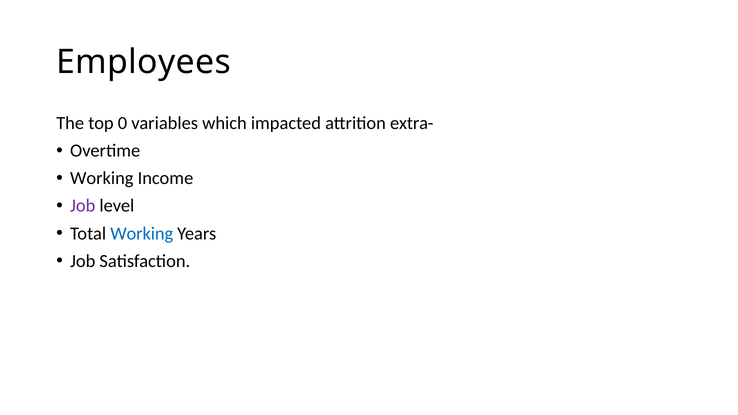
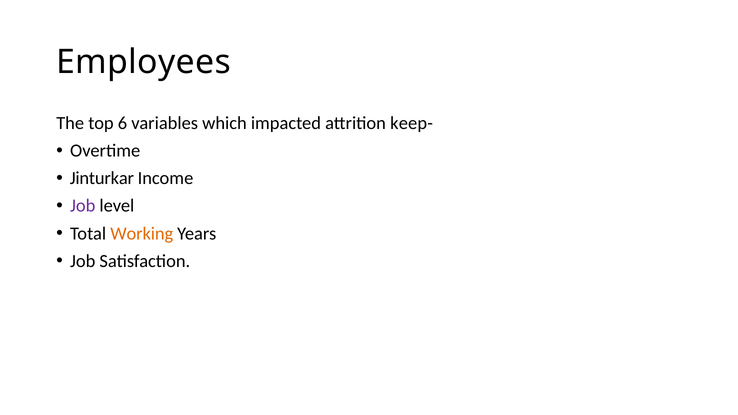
0: 0 -> 6 (123, 123)
extra-: extra- -> keep- (412, 123)
Working: Working -> Jinturkar (102, 178)
Working colour: blue -> orange (142, 234)
